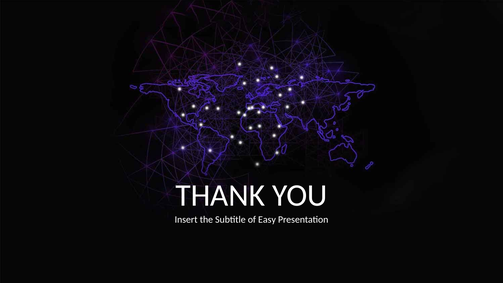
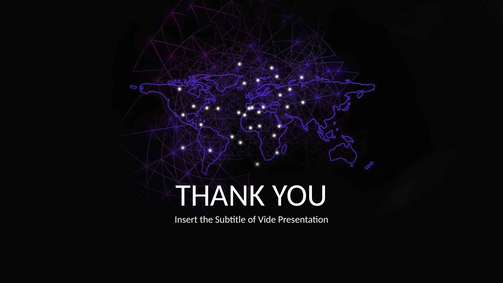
Easy: Easy -> Vide (267, 219)
